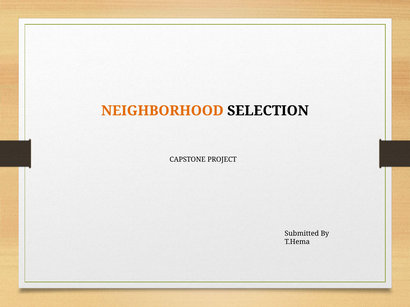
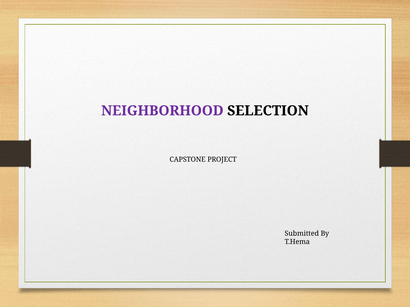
NEIGHBORHOOD colour: orange -> purple (162, 111)
